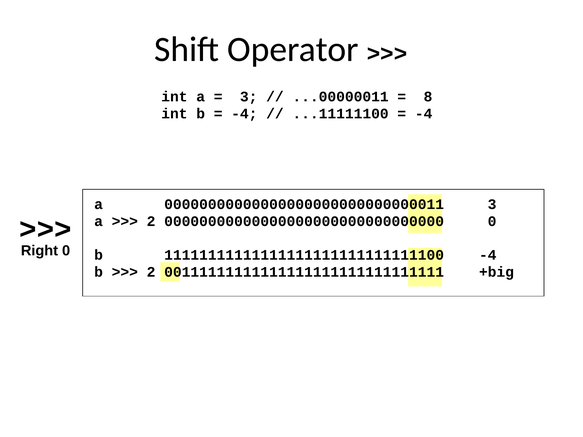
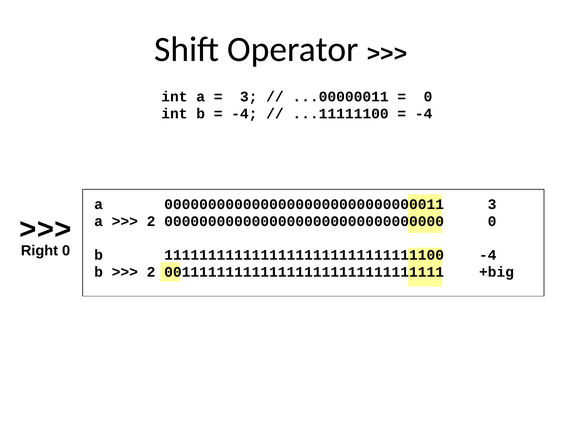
8: 8 -> 0 (428, 97)
